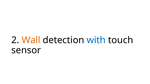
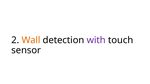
with colour: blue -> purple (96, 40)
